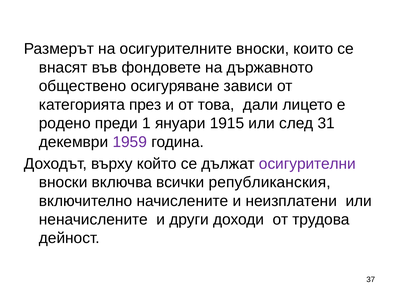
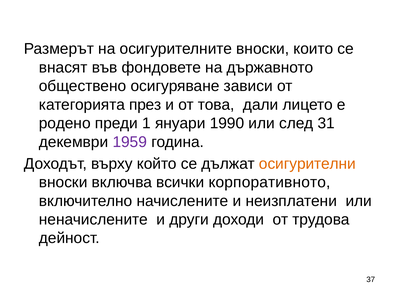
1915: 1915 -> 1990 (227, 123)
осигурителни colour: purple -> orange (307, 164)
републиканския: републиканския -> корпоративното (270, 182)
